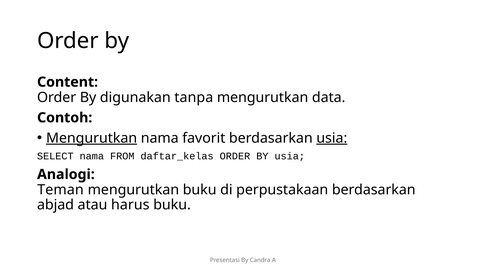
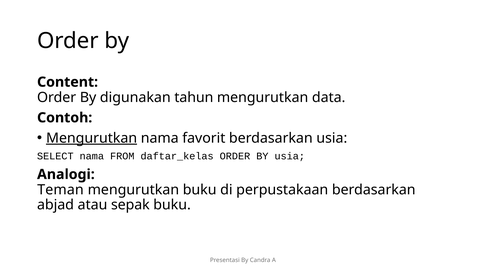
tanpa: tanpa -> tahun (194, 97)
usia underline: present -> none (332, 138)
harus: harus -> sepak (130, 205)
